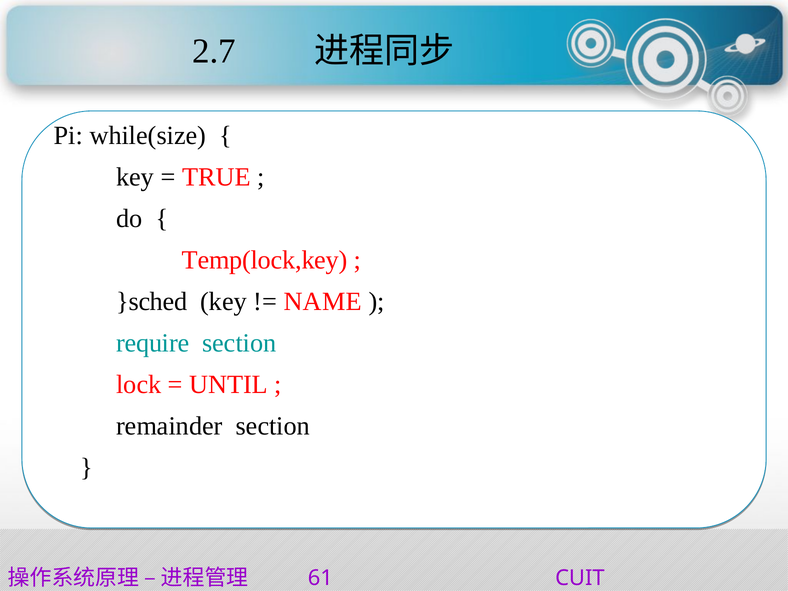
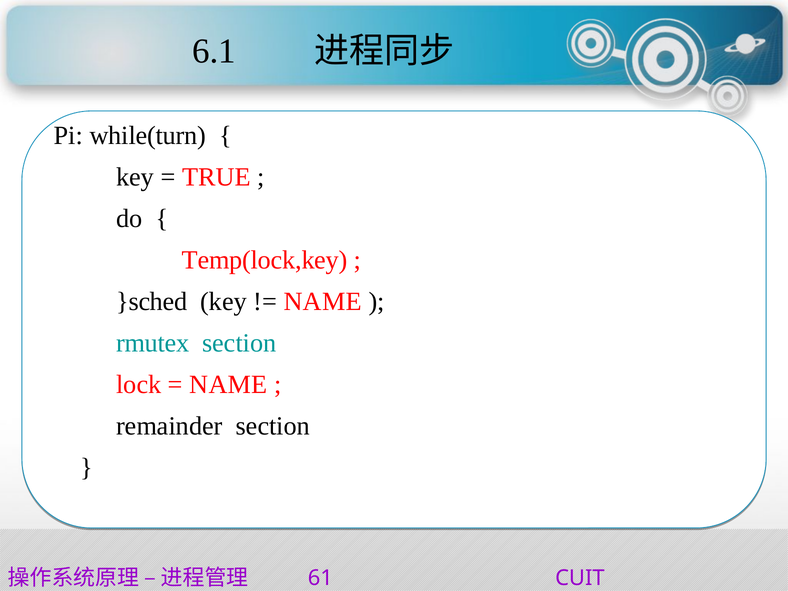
2.7: 2.7 -> 6.1 (214, 51)
while(size: while(size -> while(turn (148, 136)
require: require -> rmutex (153, 343)
UNTIL: UNTIL -> NAME (228, 385)
